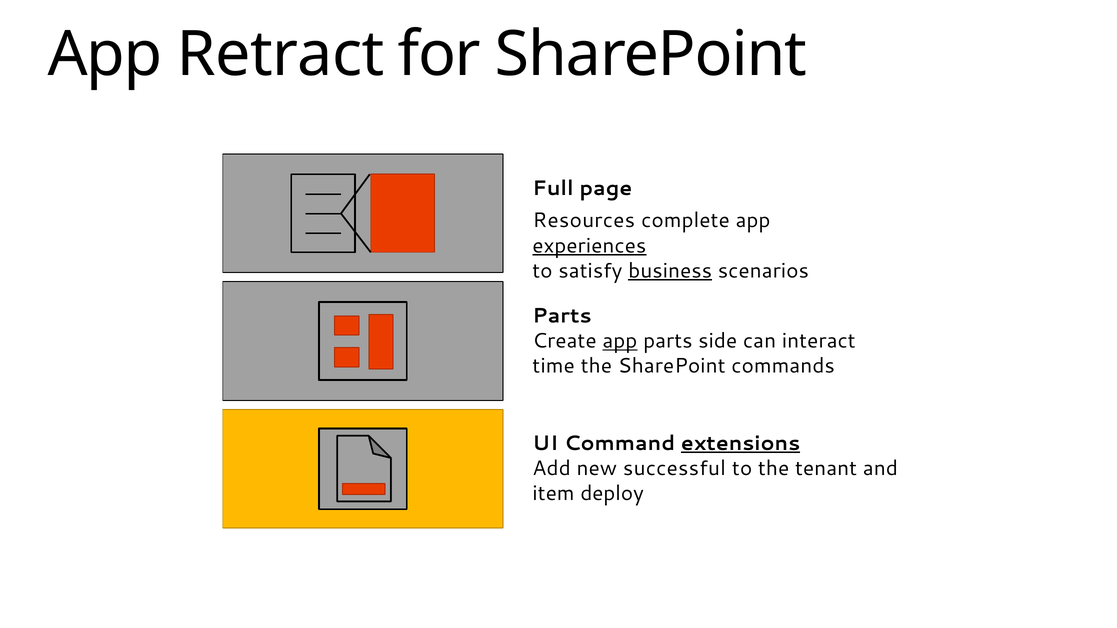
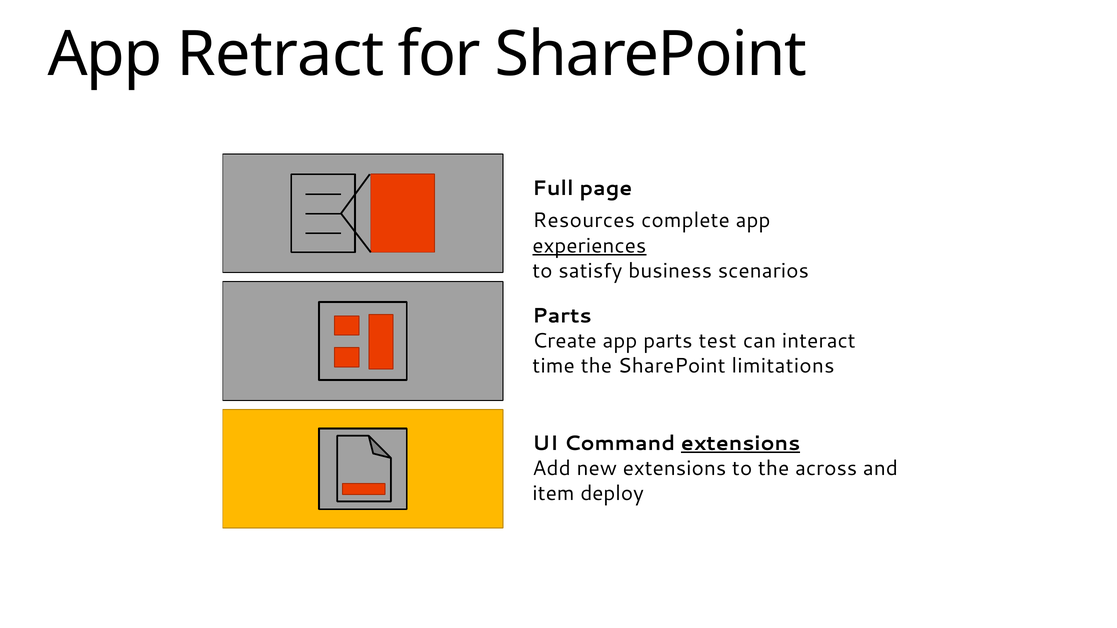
business underline: present -> none (670, 271)
app underline: present -> none (620, 341)
side: side -> test (718, 341)
commands: commands -> limitations (783, 366)
new successful: successful -> extensions (675, 469)
tenant: tenant -> across (826, 469)
